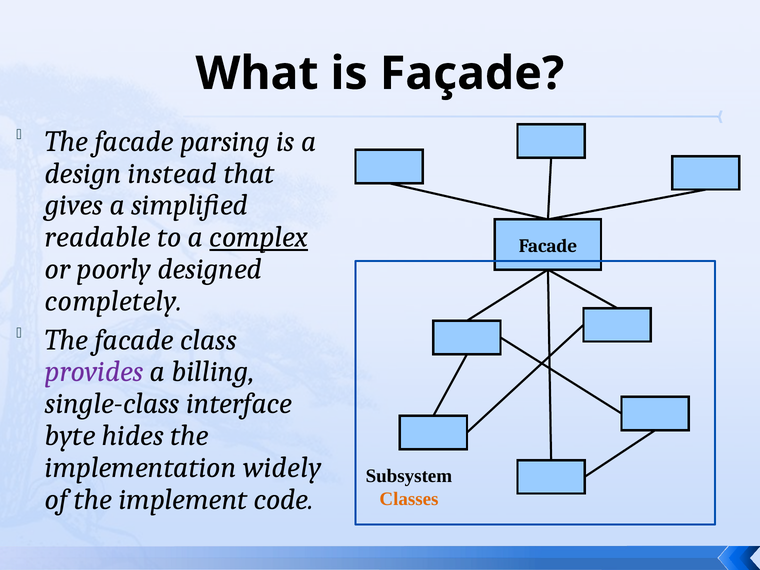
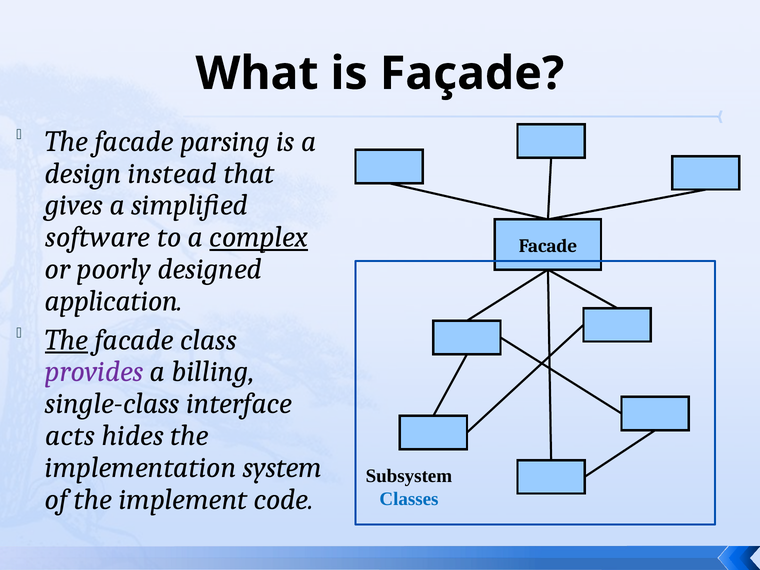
readable: readable -> software (98, 237)
completely: completely -> application (114, 301)
The underline: none -> present (67, 340)
byte: byte -> acts (70, 436)
widely: widely -> system (282, 467)
Classes colour: orange -> blue (409, 499)
